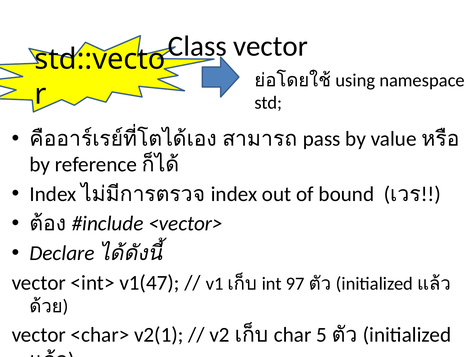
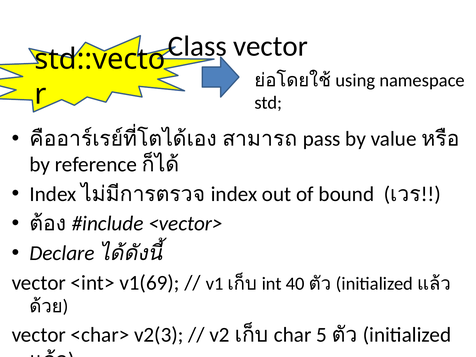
v1(47: v1(47 -> v1(69 (149, 283)
97: 97 -> 40 (295, 284)
v2(1: v2(1 -> v2(3 (159, 335)
